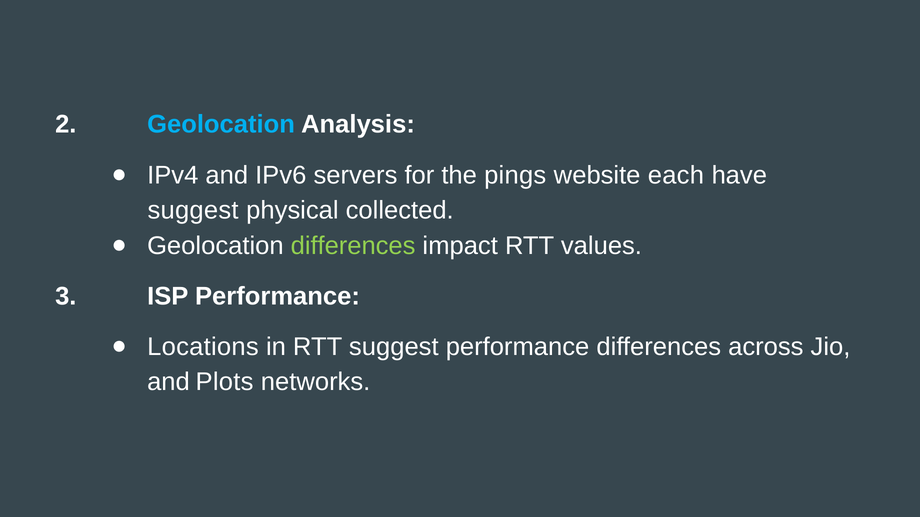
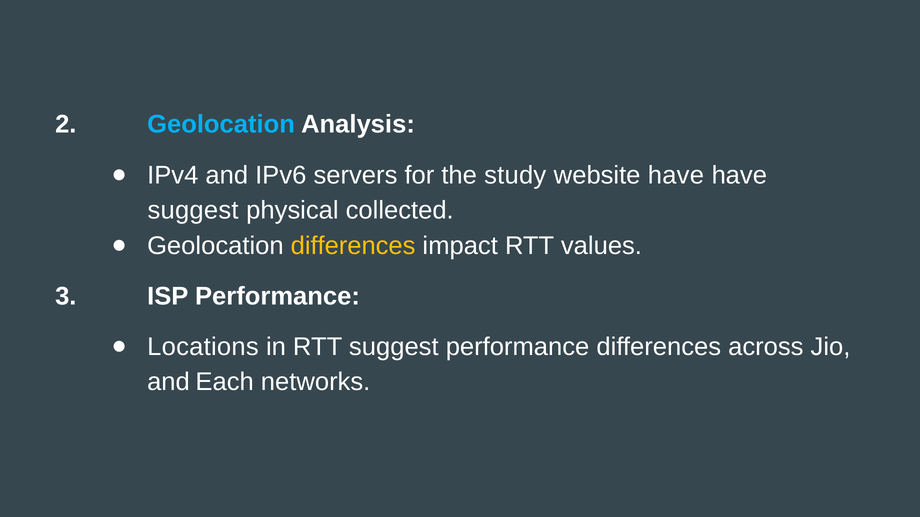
pings: pings -> study (515, 175)
website each: each -> have (676, 175)
differences colour: light green -> yellow (353, 246)
Plots: Plots -> Each (225, 382)
